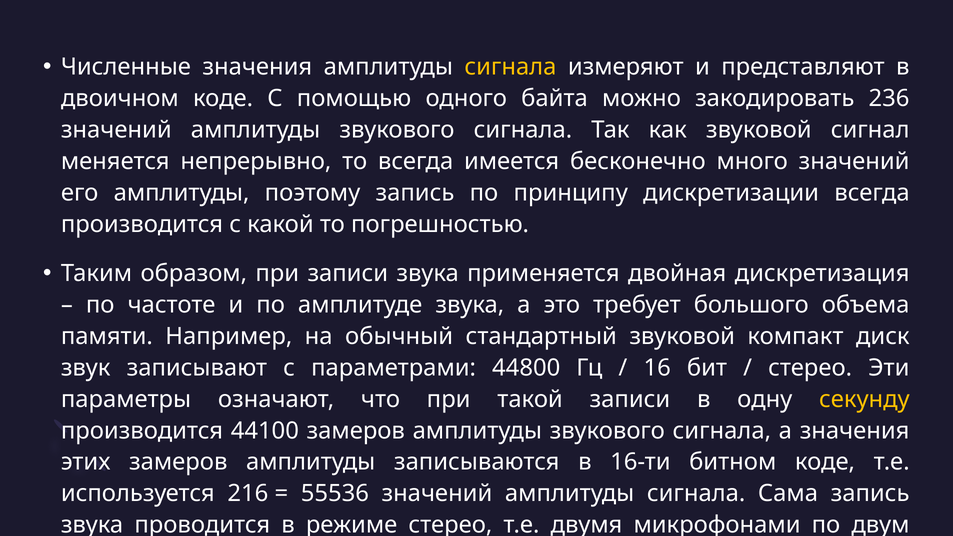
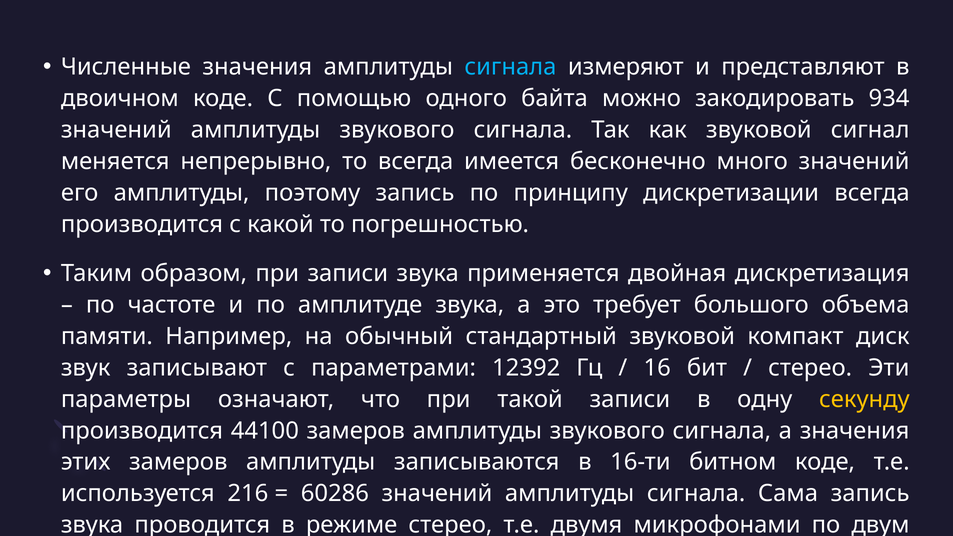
сигнала colour: yellow -> light blue (510, 67)
236: 236 -> 934 (889, 99)
44800: 44800 -> 12392 (526, 368)
55536: 55536 -> 60286 (335, 494)
